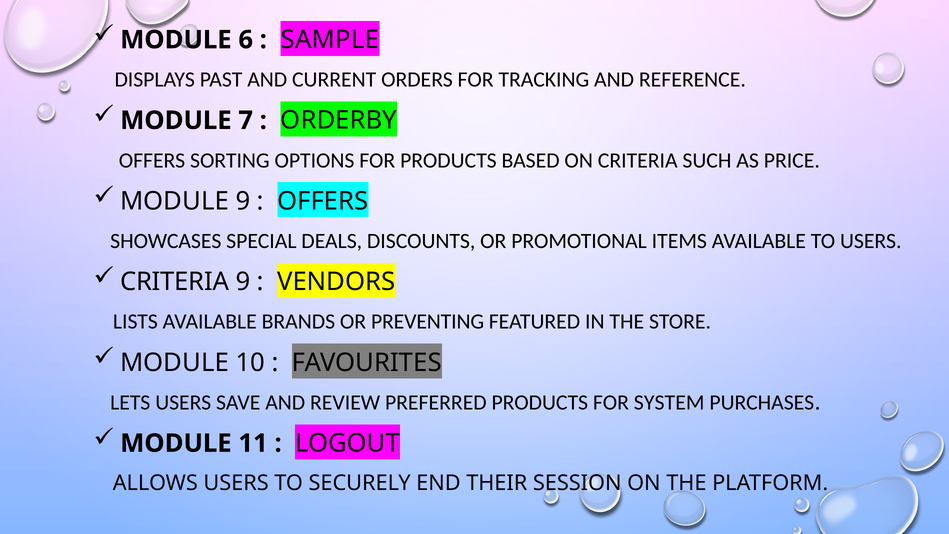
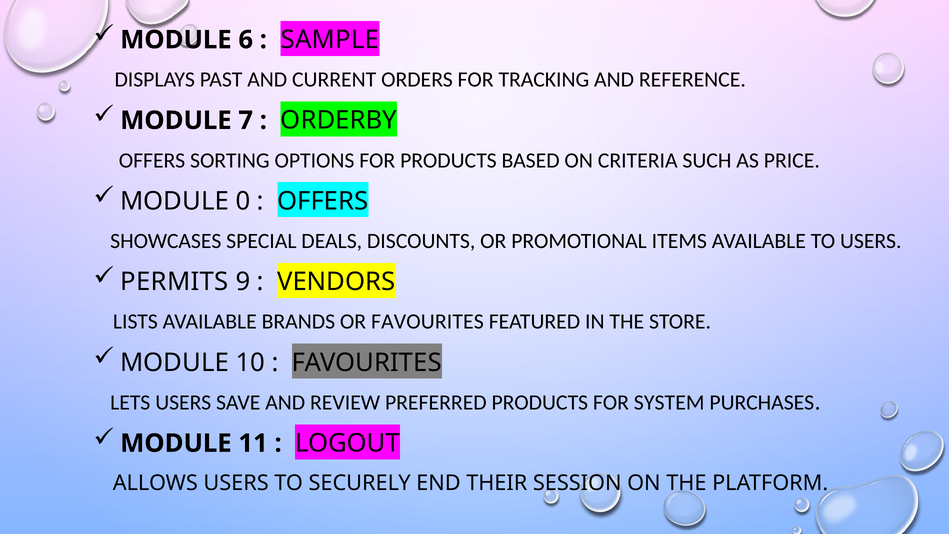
MODULE 9: 9 -> 0 (243, 201)
CRITERIA: CRITERIA -> PERMITS (174, 282)
OR PREVENTING: PREVENTING -> FAVOURITES (427, 322)
